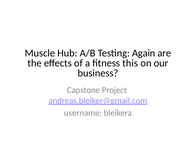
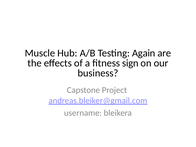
this: this -> sign (130, 63)
